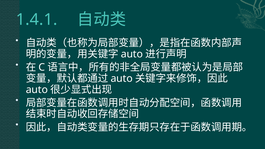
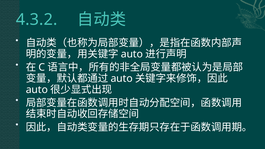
1.4.1: 1.4.1 -> 4.3.2 (37, 20)
